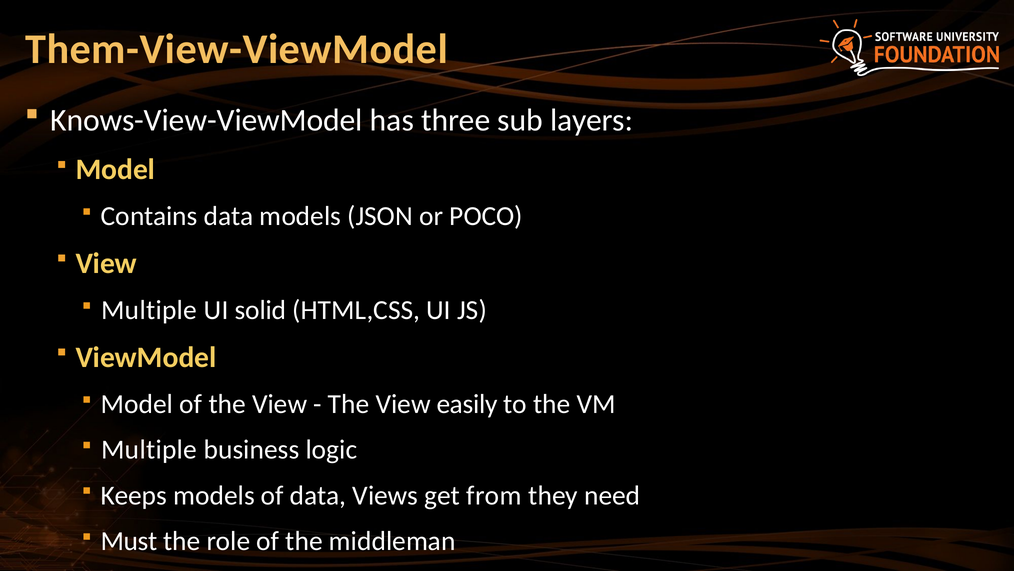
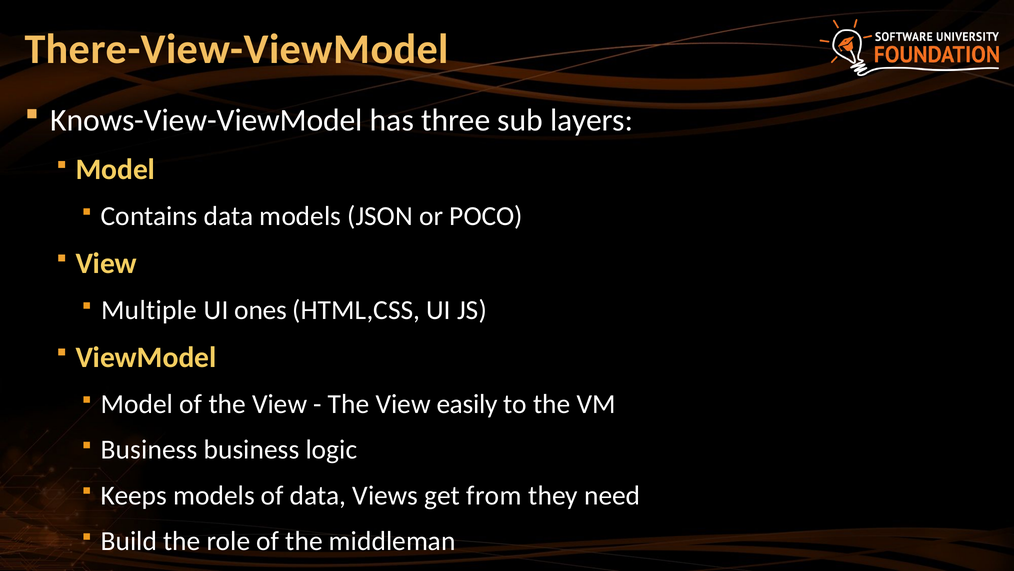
Them-View-ViewModel: Them-View-ViewModel -> There-View-ViewModel (237, 49)
solid: solid -> ones (261, 310)
Multiple: Multiple -> Business (149, 449)
Must: Must -> Build (129, 541)
